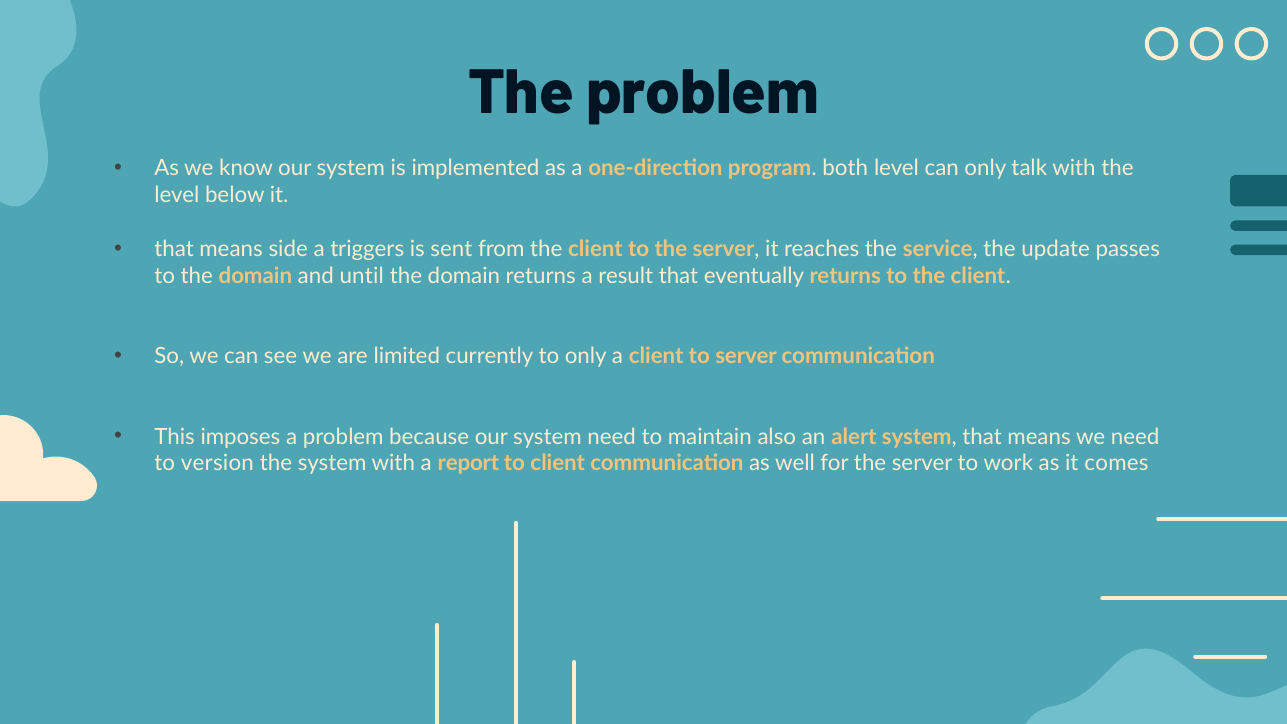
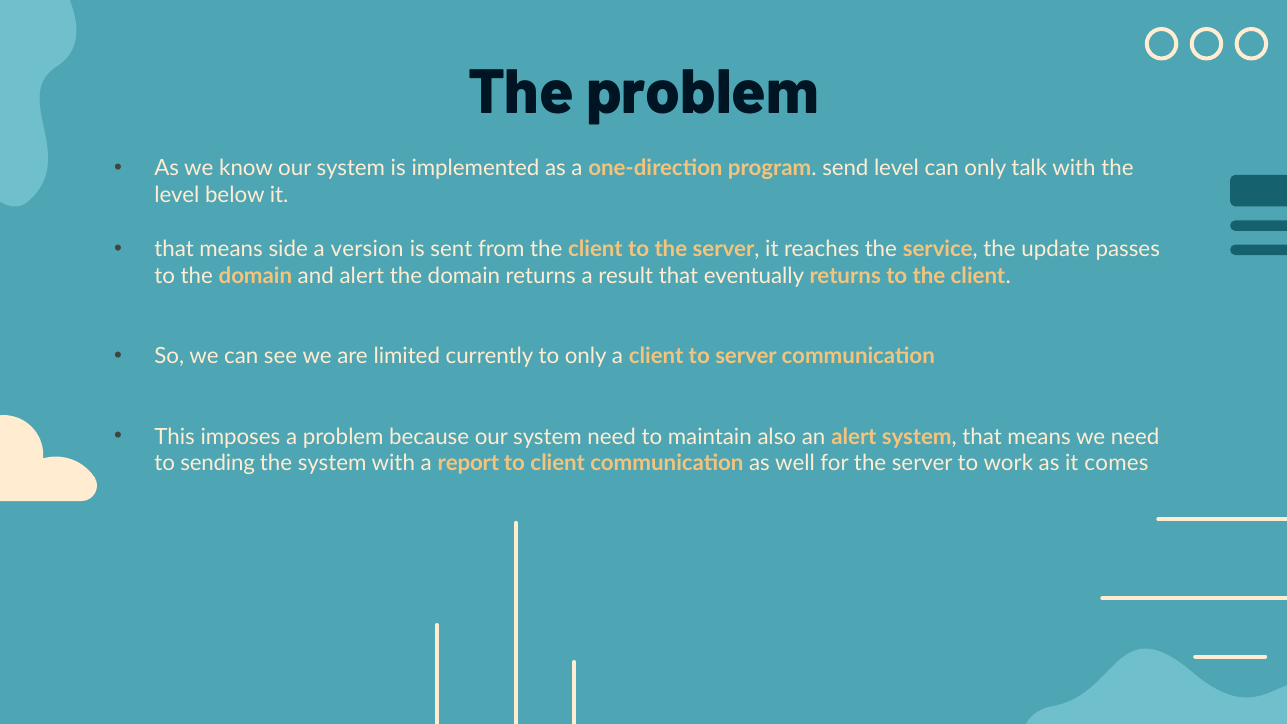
both: both -> send (845, 169)
triggers: triggers -> version (367, 249)
and until: until -> alert (362, 276)
version: version -> sending (218, 463)
